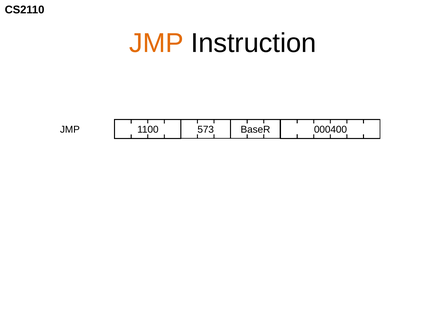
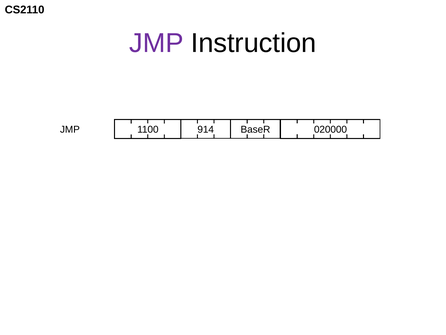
JMP colour: orange -> purple (156, 43)
573: 573 -> 914 (206, 129)
000400: 000400 -> 020000 (330, 129)
